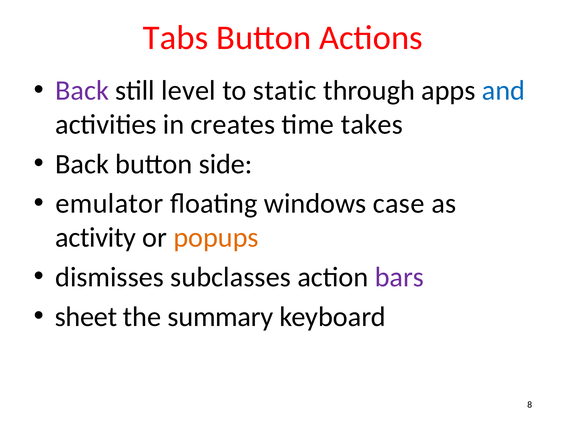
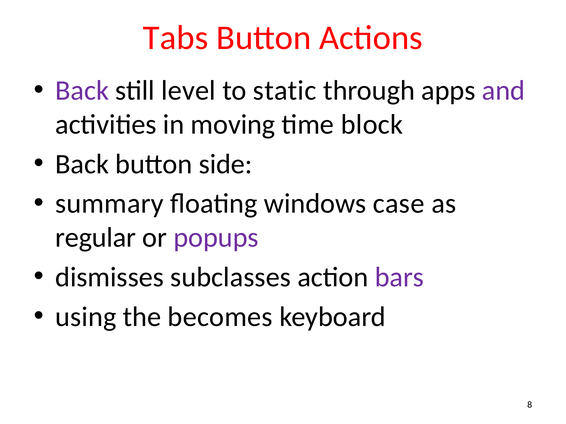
and colour: blue -> purple (503, 91)
creates: creates -> moving (233, 125)
takes: takes -> block (372, 125)
emulator: emulator -> summary (109, 204)
activity: activity -> regular (96, 238)
popups colour: orange -> purple (216, 238)
sheet: sheet -> using (86, 317)
summary: summary -> becomes (220, 317)
